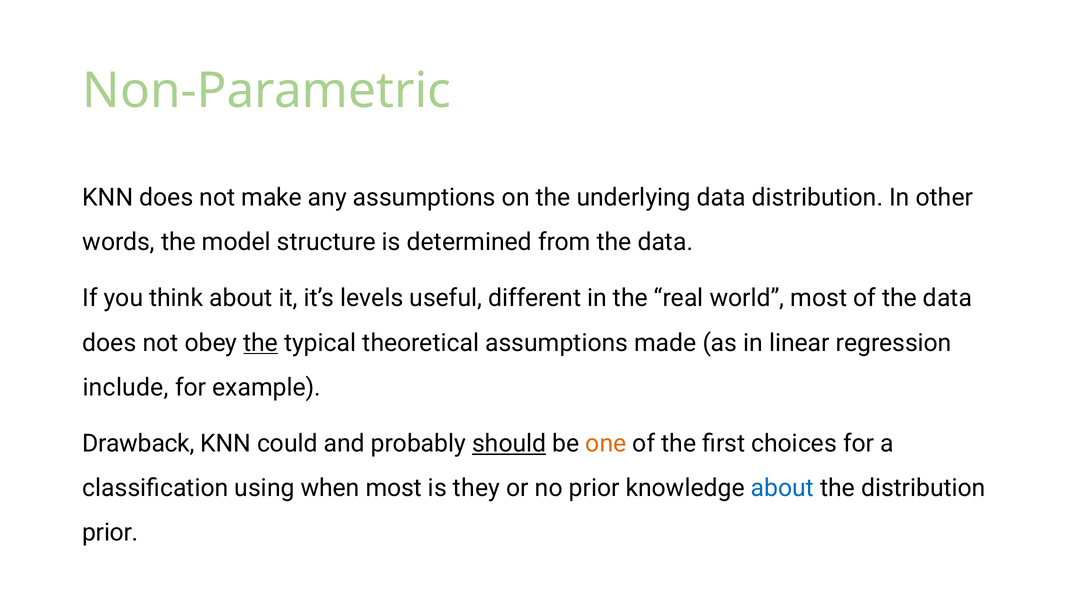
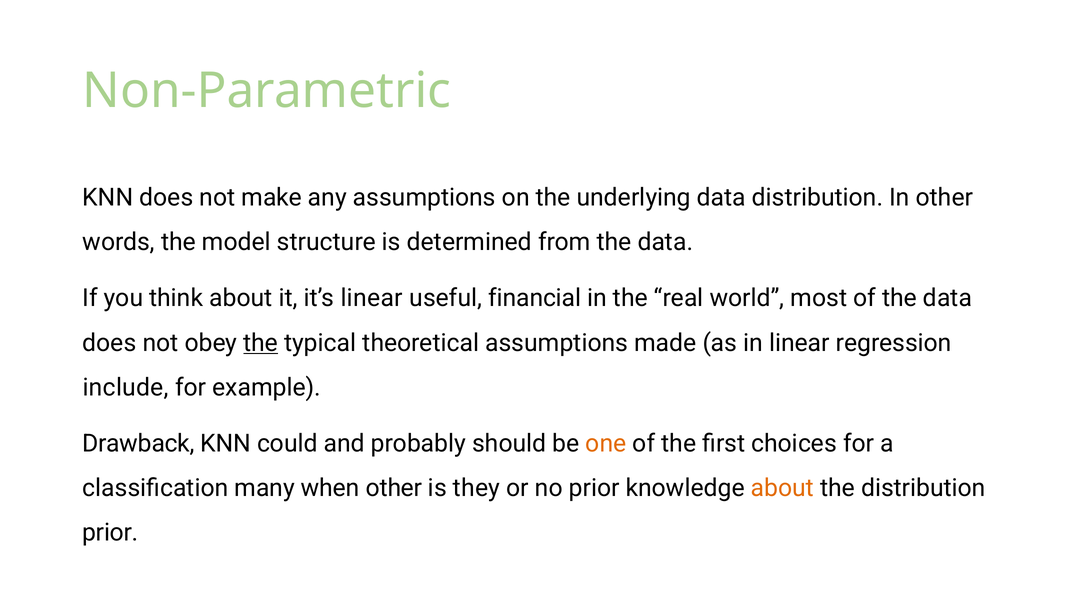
it’s levels: levels -> linear (372, 298)
different: different -> financial (535, 298)
should underline: present -> none (509, 443)
using: using -> many (265, 488)
when most: most -> other (394, 488)
about colour: blue -> orange (782, 488)
